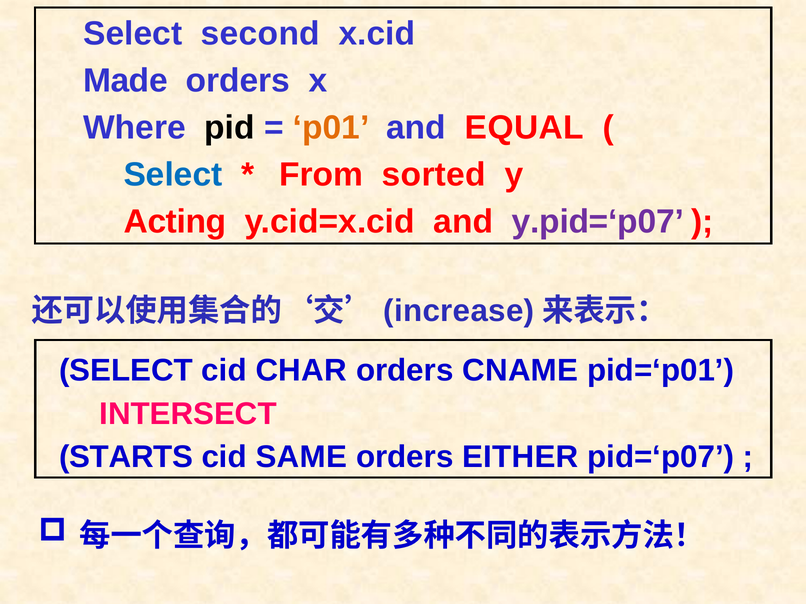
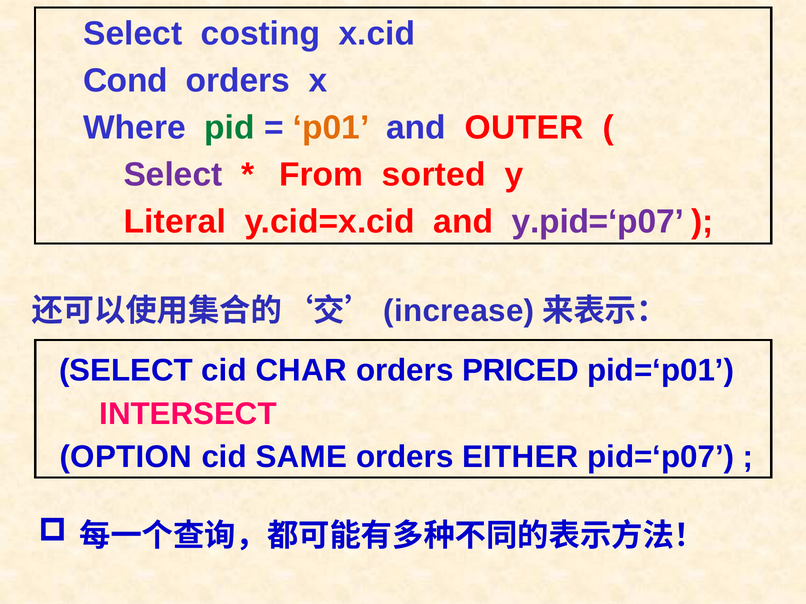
second: second -> costing (261, 34)
Made: Made -> Cond (125, 81)
pid colour: black -> green (230, 128)
EQUAL: EQUAL -> OUTER (524, 128)
Select colour: blue -> purple (173, 175)
Acting: Acting -> Literal (175, 222)
CNAME: CNAME -> PRICED (520, 371)
STARTS: STARTS -> OPTION (126, 457)
